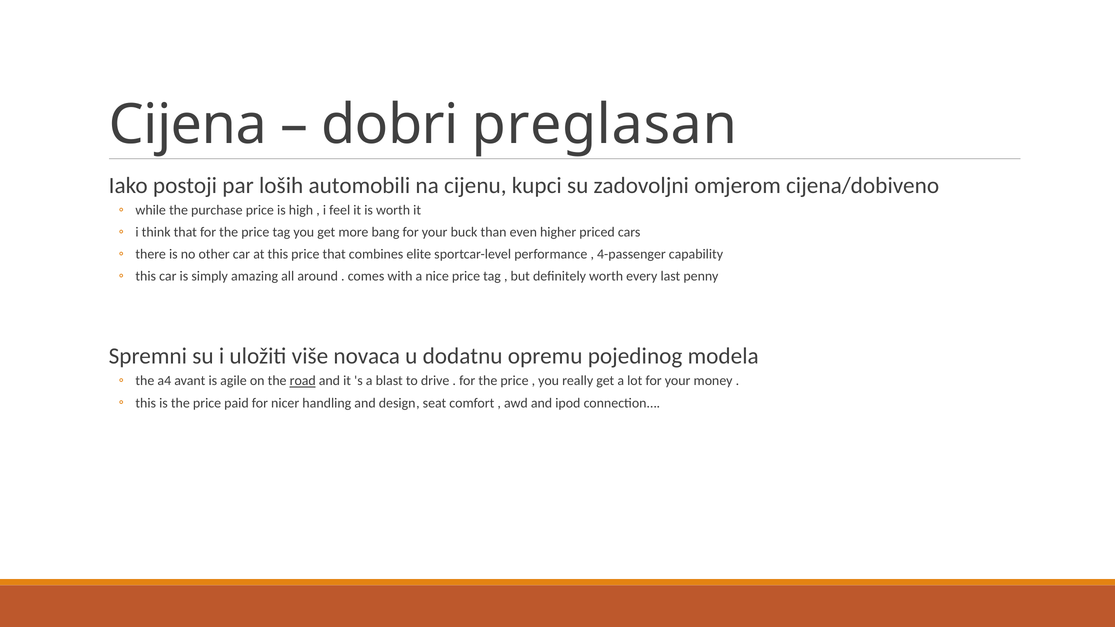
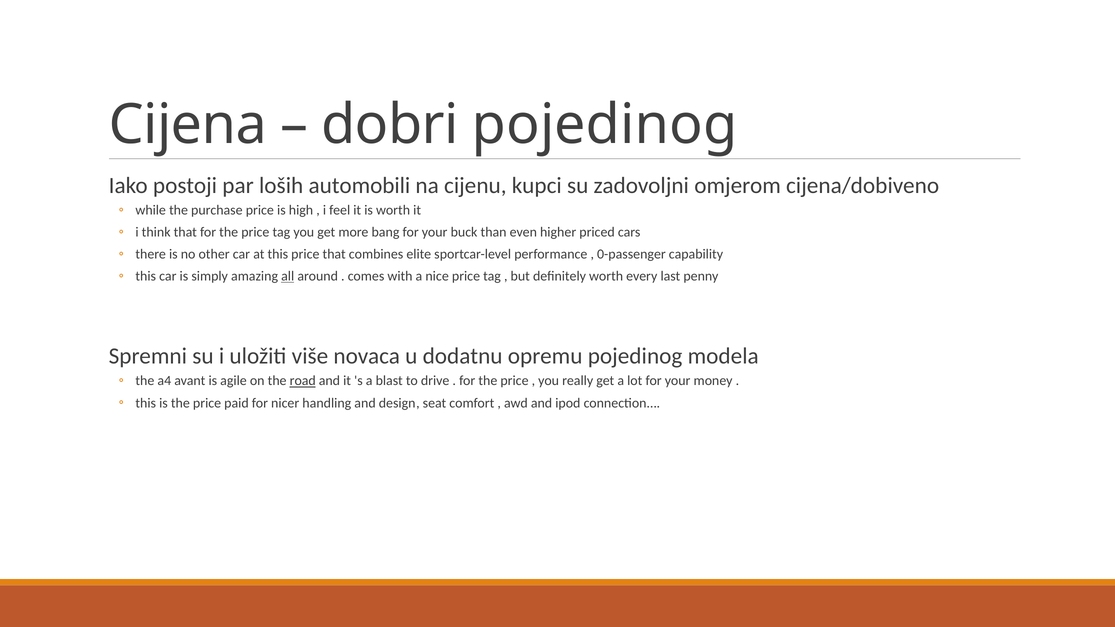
dobri preglasan: preglasan -> pojedinog (605, 125)
4-passenger: 4-passenger -> 0-passenger (631, 254)
all underline: none -> present (288, 276)
